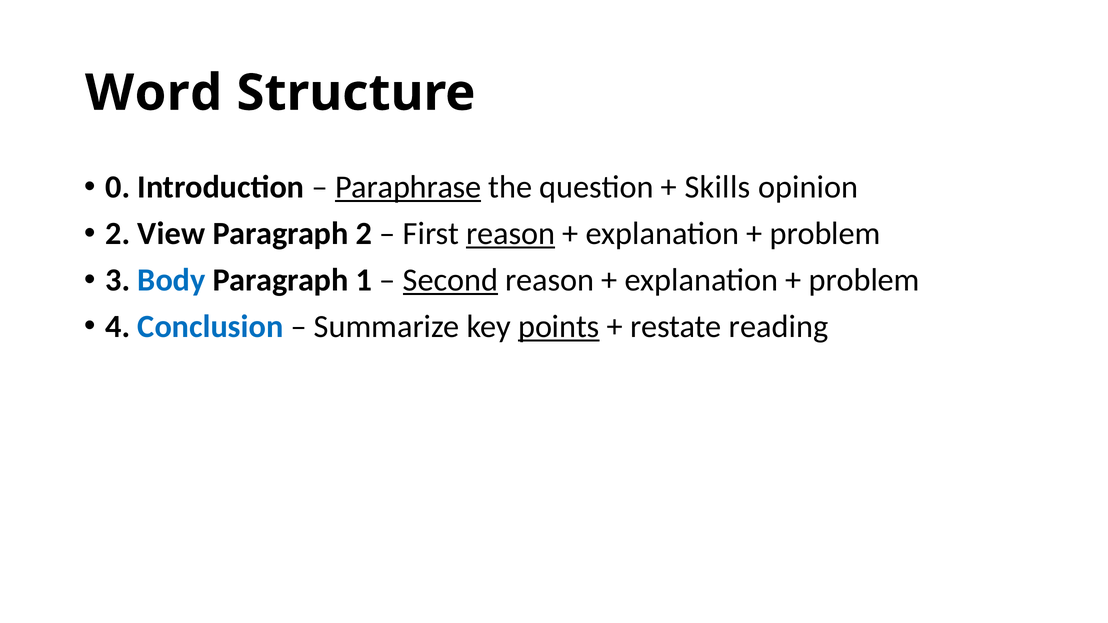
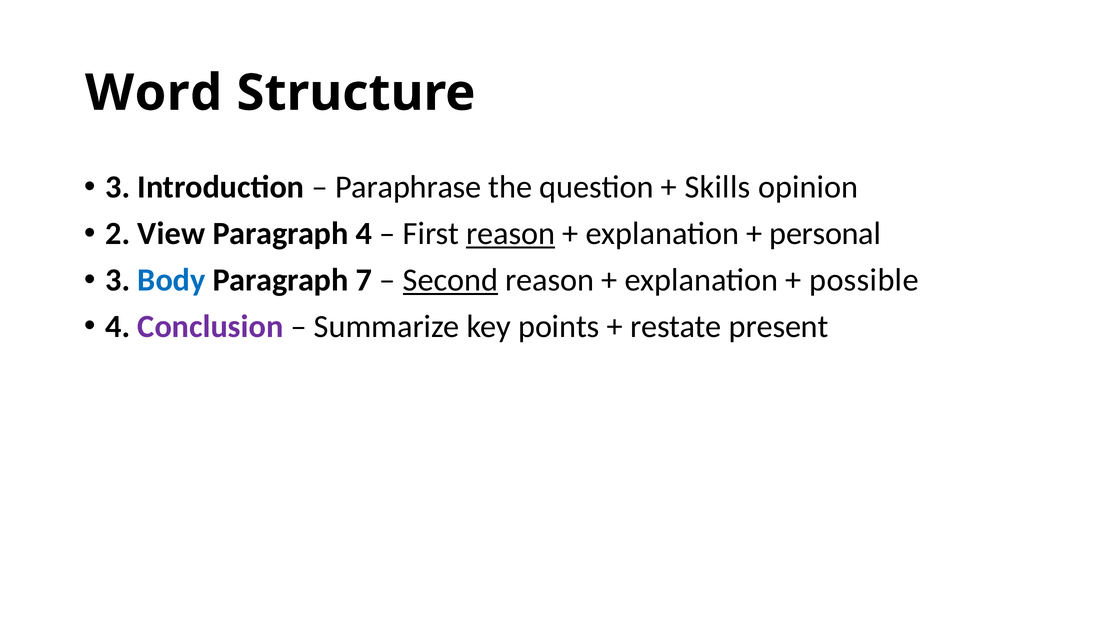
0: 0 -> 3 (118, 187)
Paraphrase underline: present -> none (408, 187)
Paragraph 2: 2 -> 4 (364, 234)
problem: problem -> personal (825, 234)
1: 1 -> 7 (364, 280)
problem: problem -> possible (864, 280)
Conclusion colour: blue -> purple (210, 327)
points underline: present -> none (559, 327)
reading: reading -> present (779, 327)
